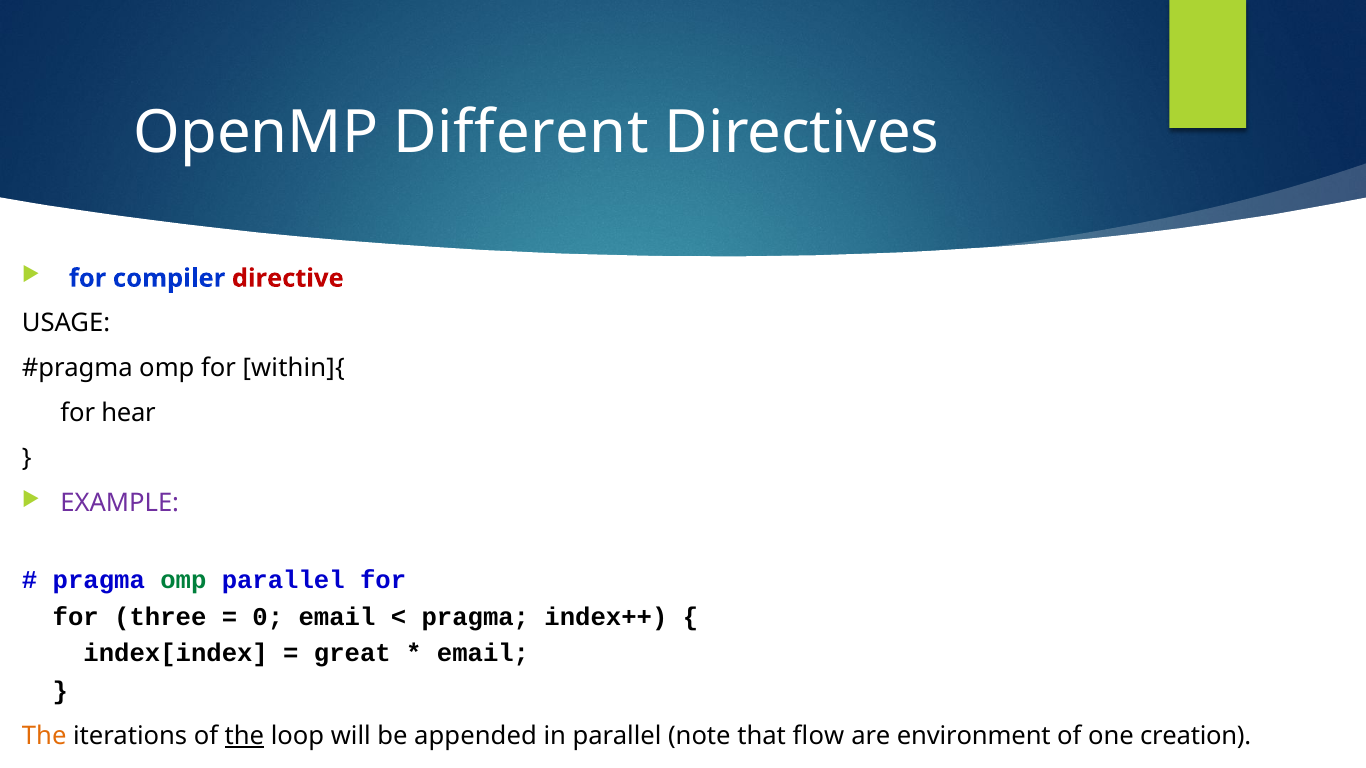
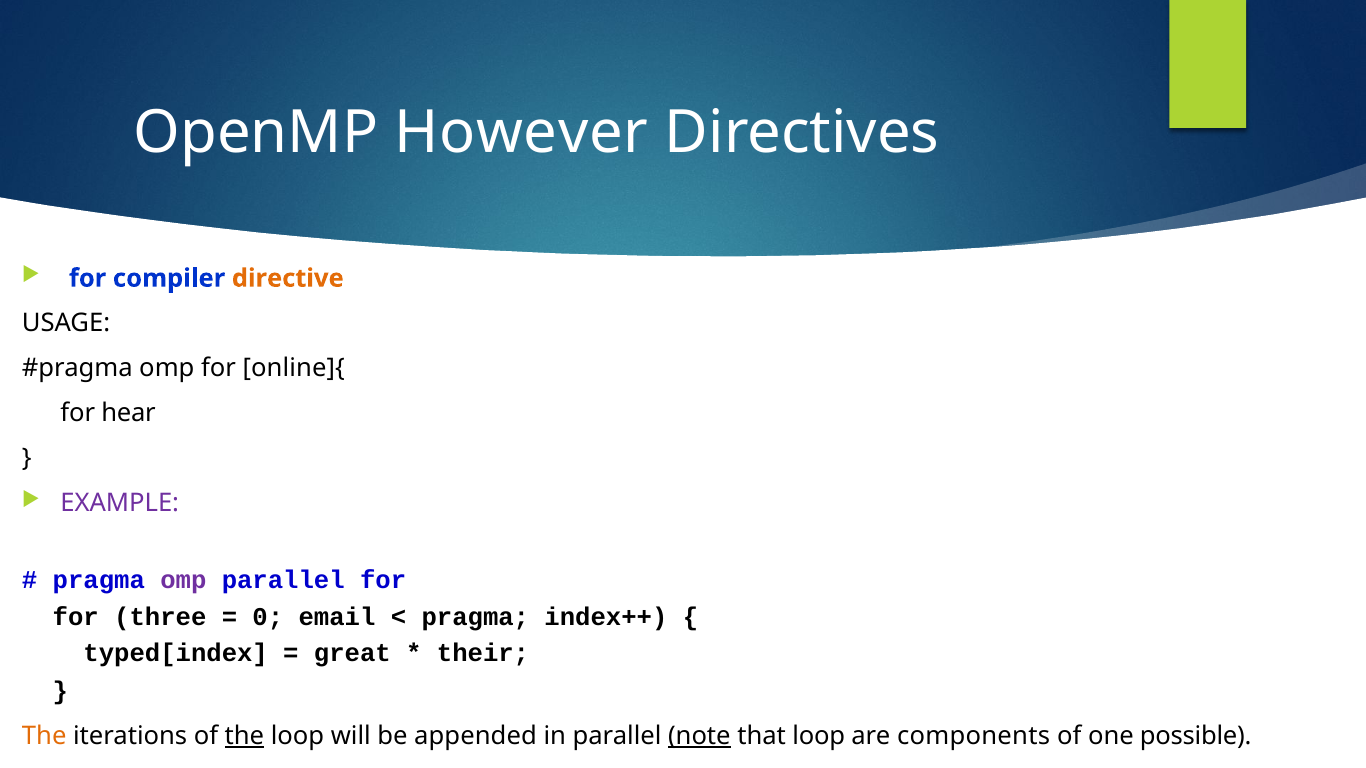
Different: Different -> However (521, 133)
directive colour: red -> orange (288, 278)
within]{: within]{ -> online]{ (294, 368)
omp colour: green -> purple (183, 580)
index[index: index[index -> typed[index (176, 653)
email: email -> their (483, 653)
note underline: none -> present (699, 736)
that flow: flow -> loop (819, 736)
environment: environment -> components (974, 736)
creation: creation -> possible (1196, 736)
